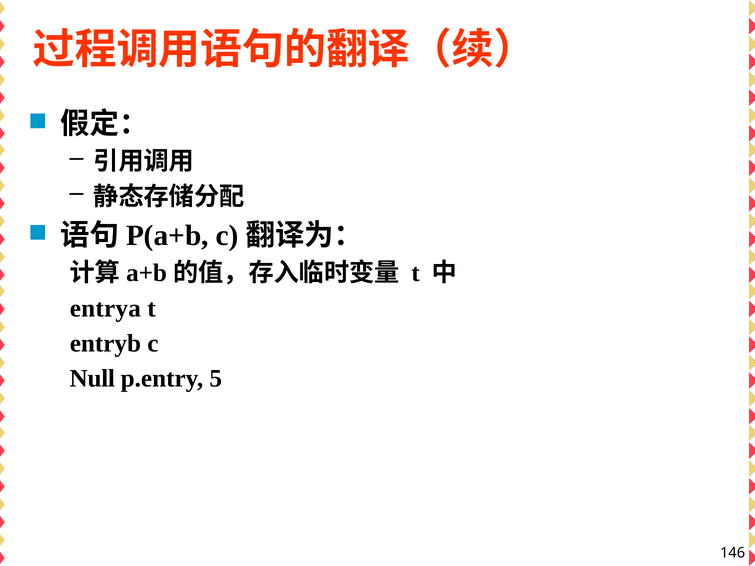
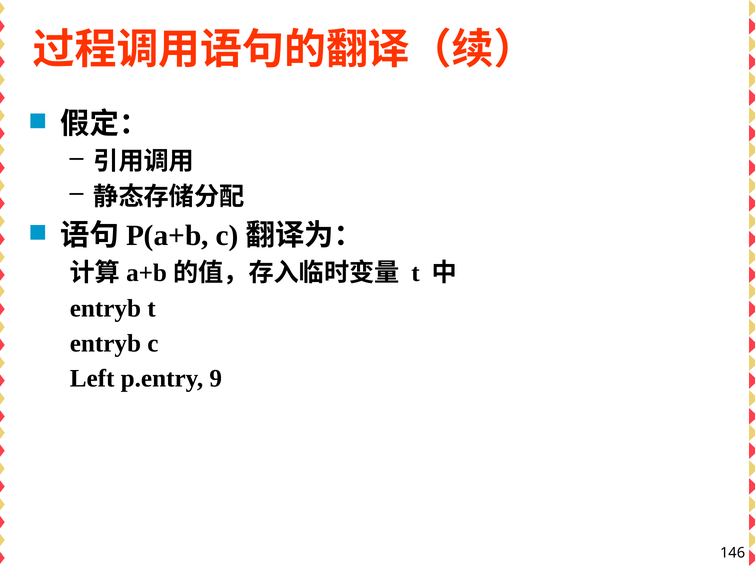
entrya: entrya -> entryb (105, 308)
Null: Null -> Left (92, 379)
5: 5 -> 9 (216, 379)
